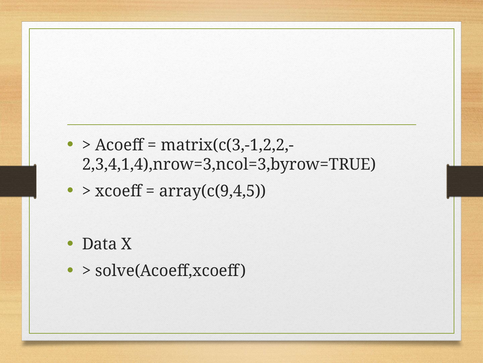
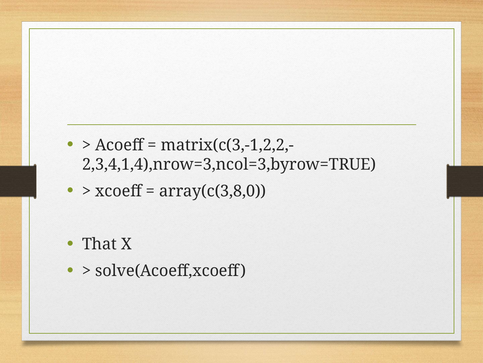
array(c(9,4,5: array(c(9,4,5 -> array(c(3,8,0 (213, 191)
Data: Data -> That (100, 244)
